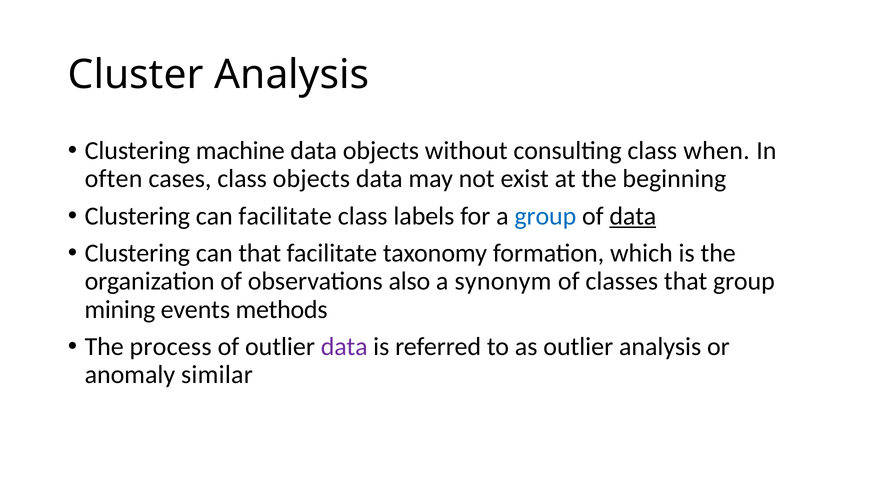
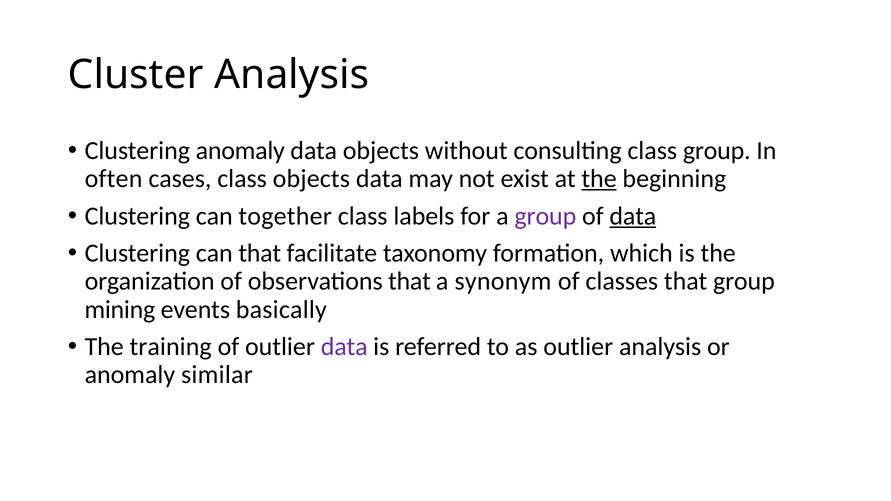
Clustering machine: machine -> anomaly (240, 151)
class when: when -> group (717, 151)
the underline: none -> present (599, 179)
can facilitate: facilitate -> together (285, 216)
group colour: blue -> purple (545, 216)
observations also: also -> that (409, 282)
methods: methods -> basically (281, 310)
process: process -> training (171, 347)
